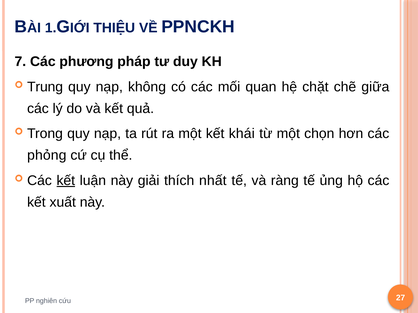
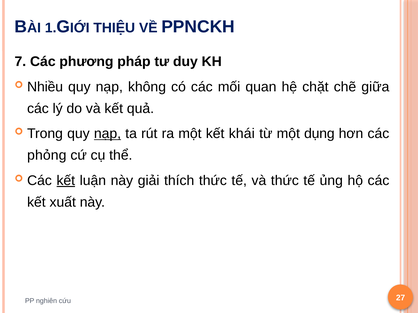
Trung: Trung -> Nhiều (45, 87)
nạp underline: none -> present (107, 134)
chọn: chọn -> dụng (319, 134)
thích nhất: nhất -> thức (213, 181)
và ràng: ràng -> thức (285, 181)
